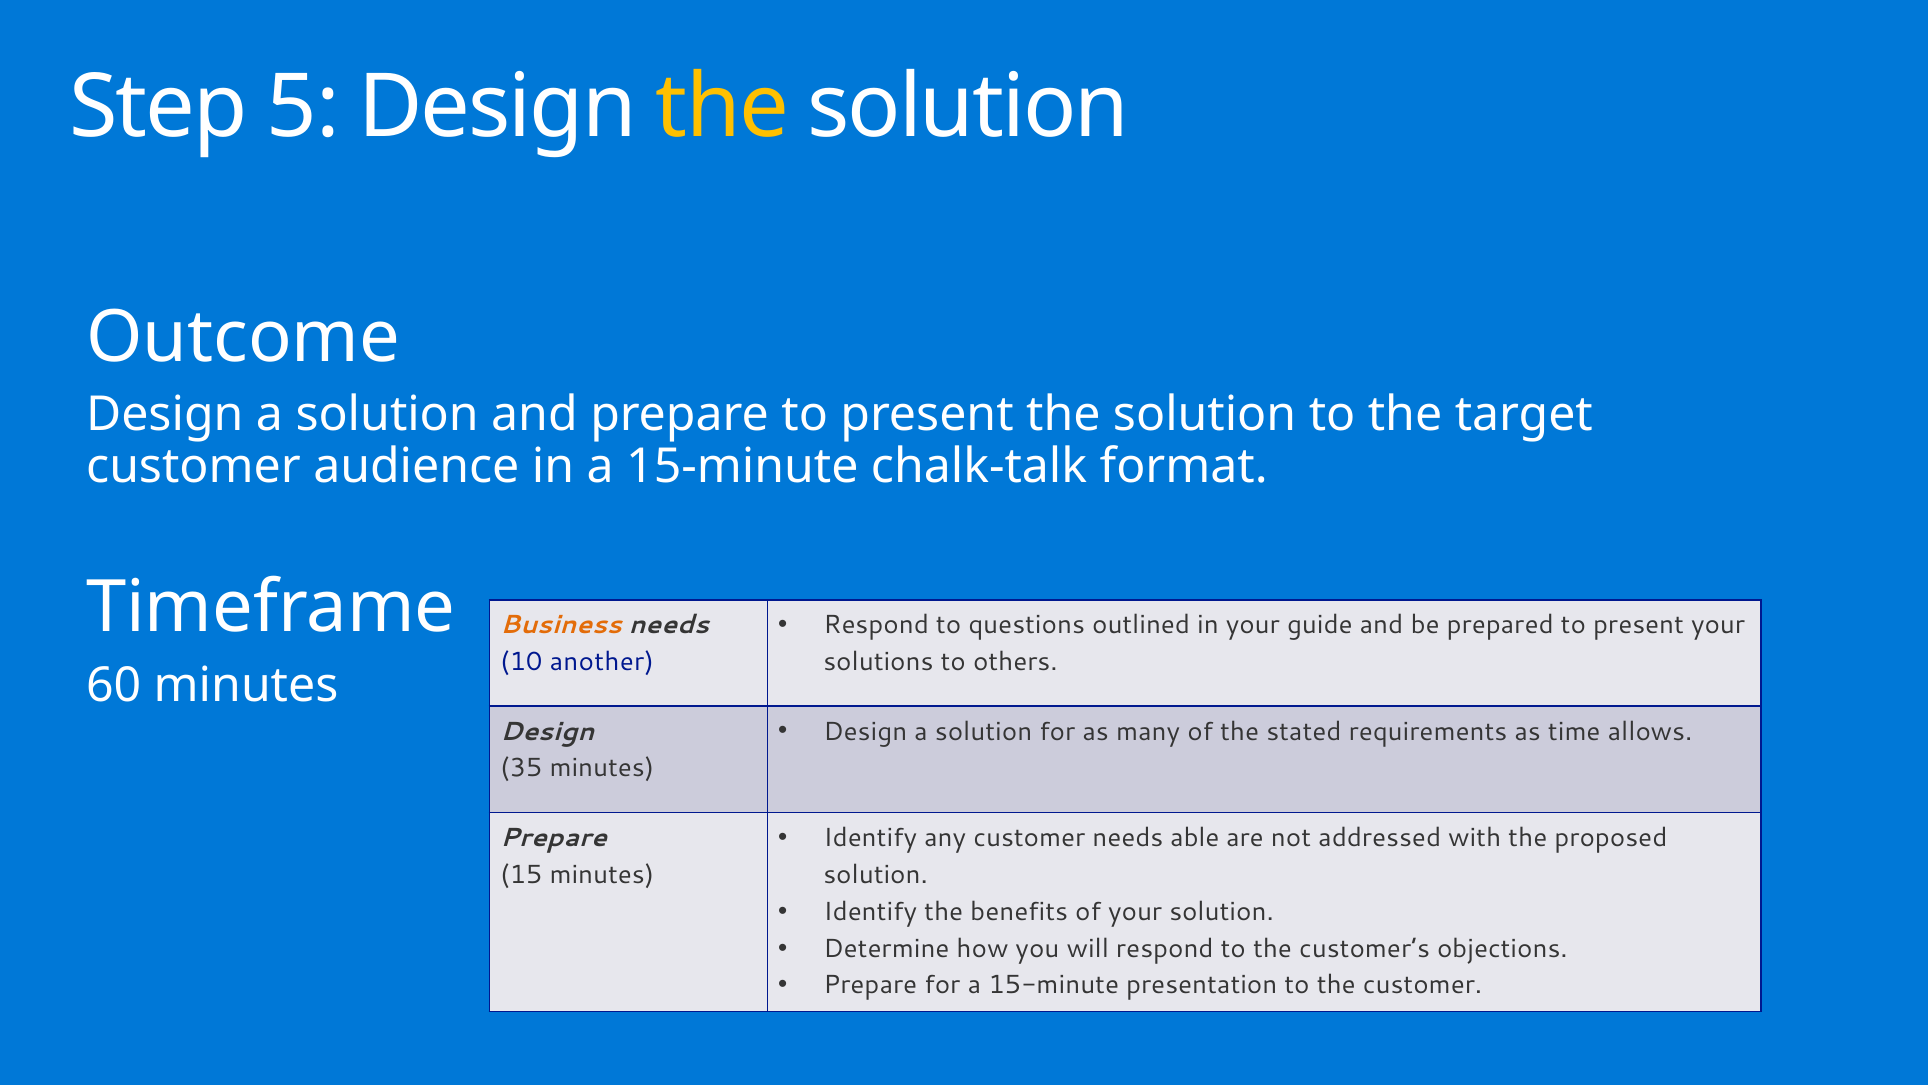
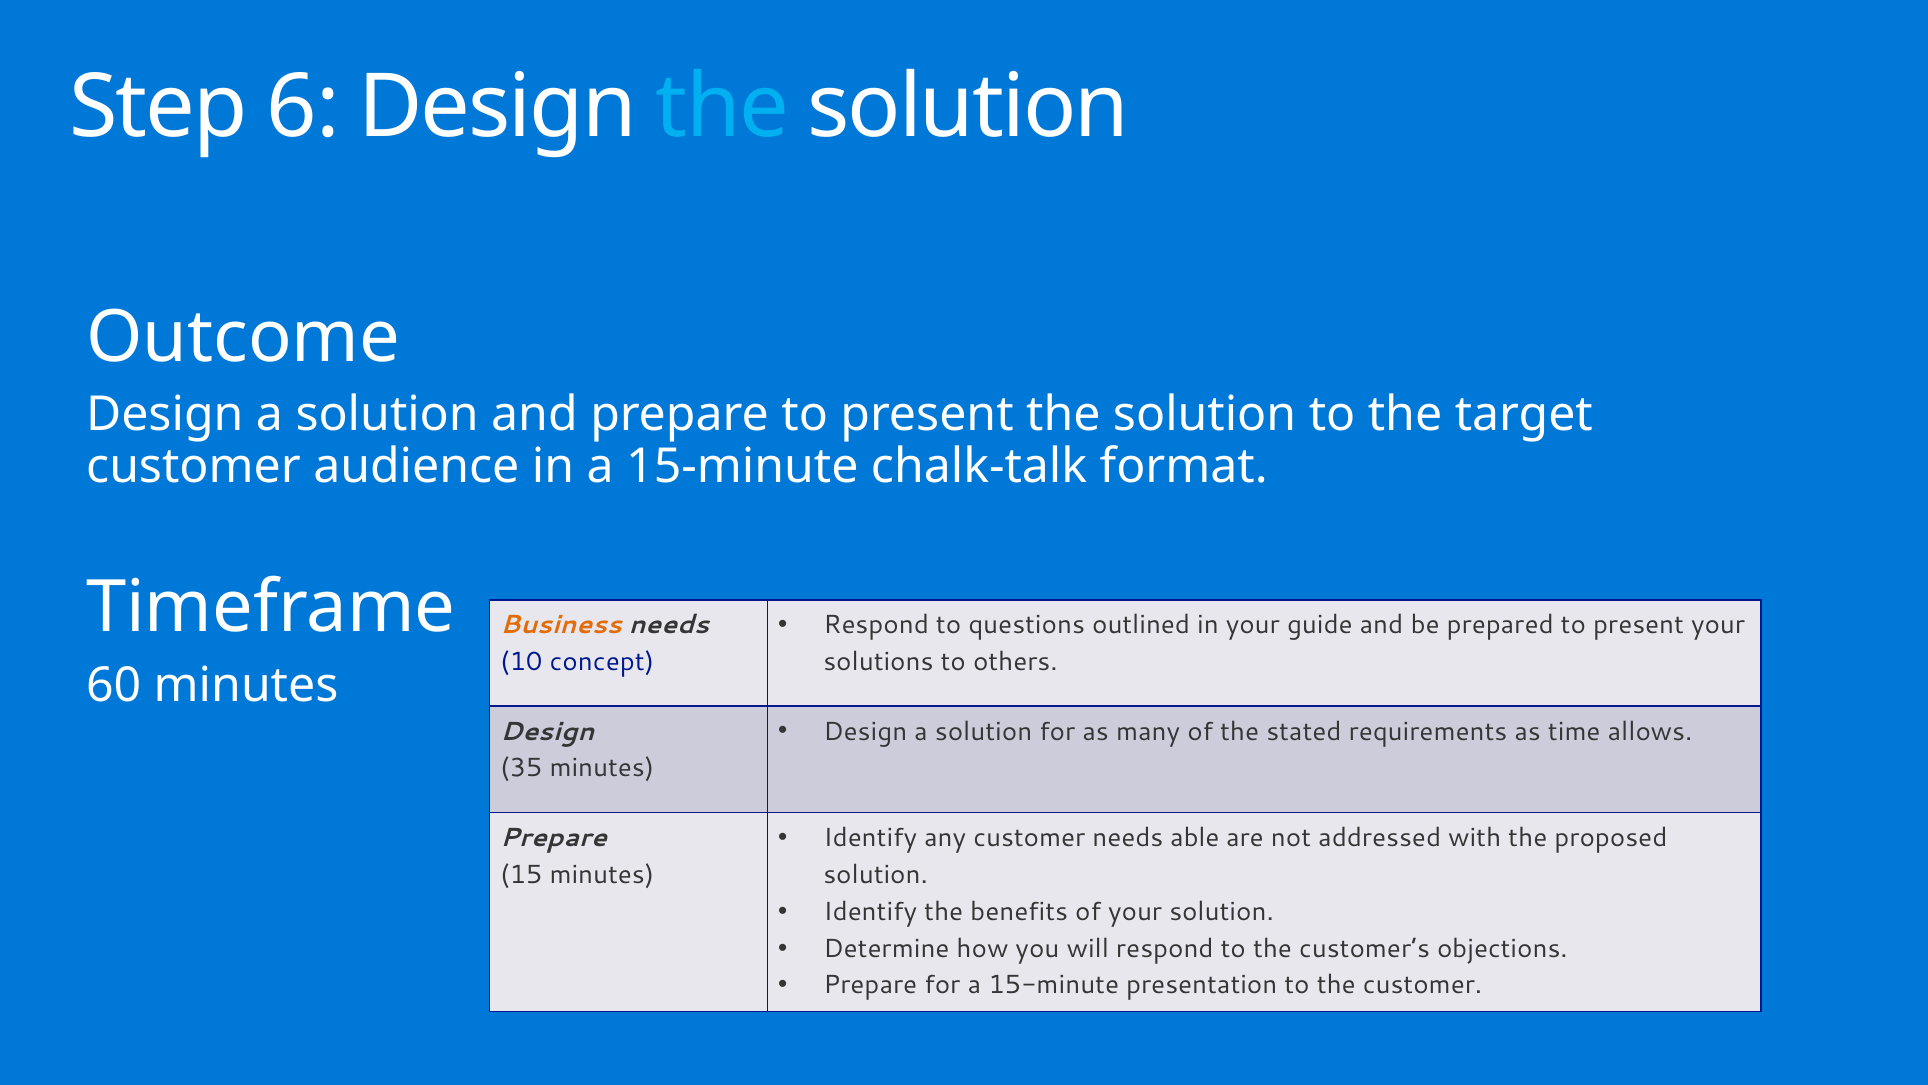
5: 5 -> 6 (304, 108)
the colour: yellow -> light blue (723, 108)
another: another -> concept (602, 662)
